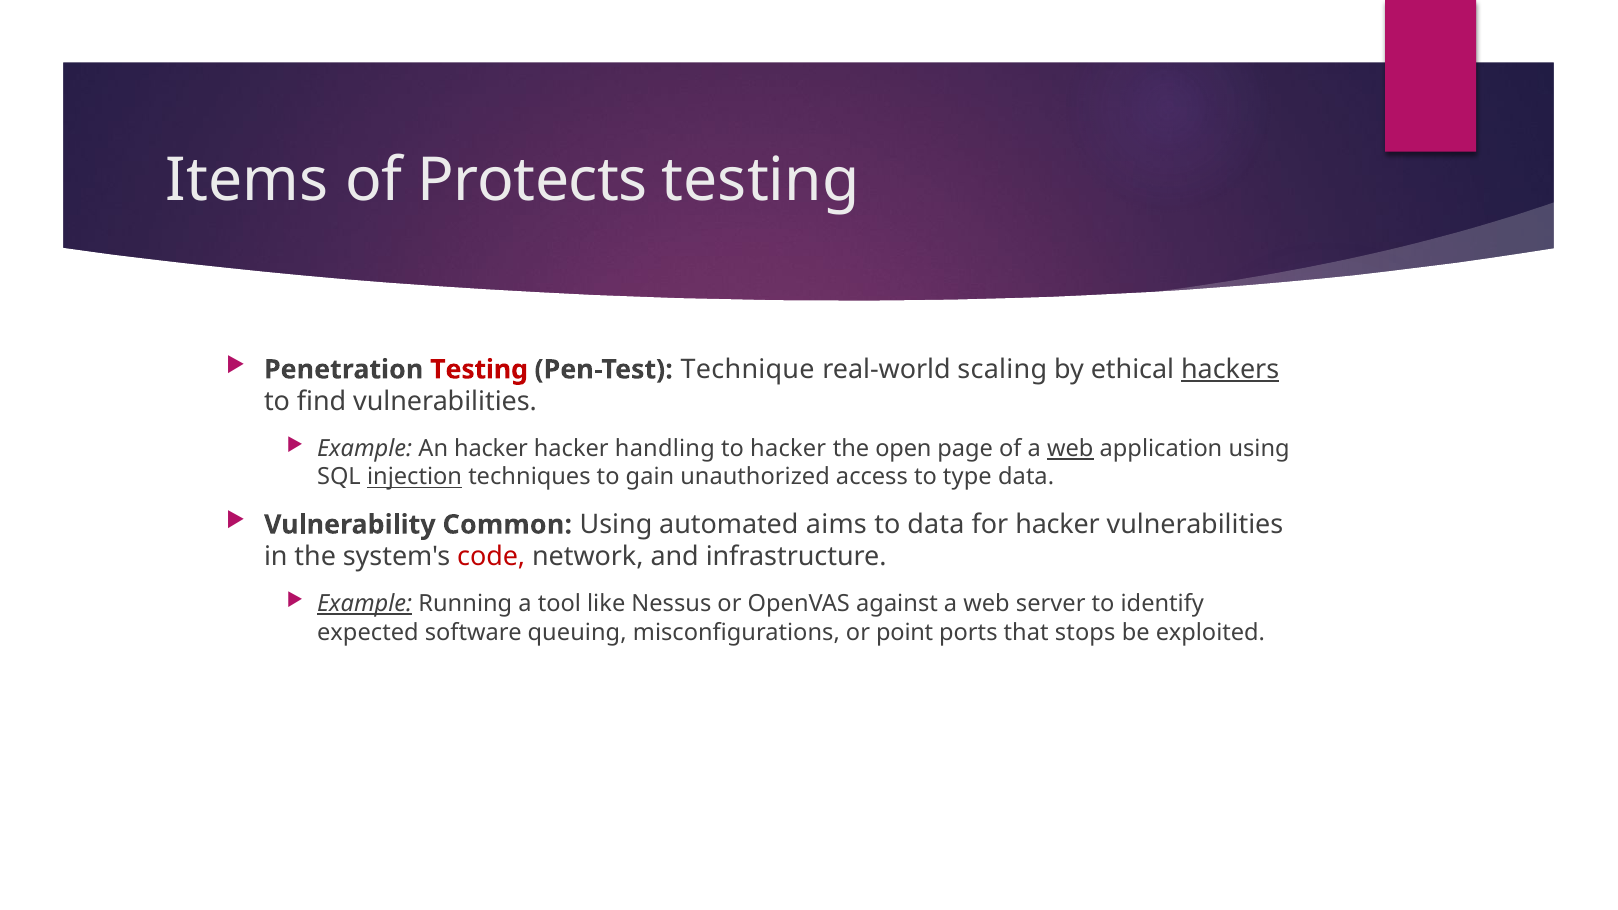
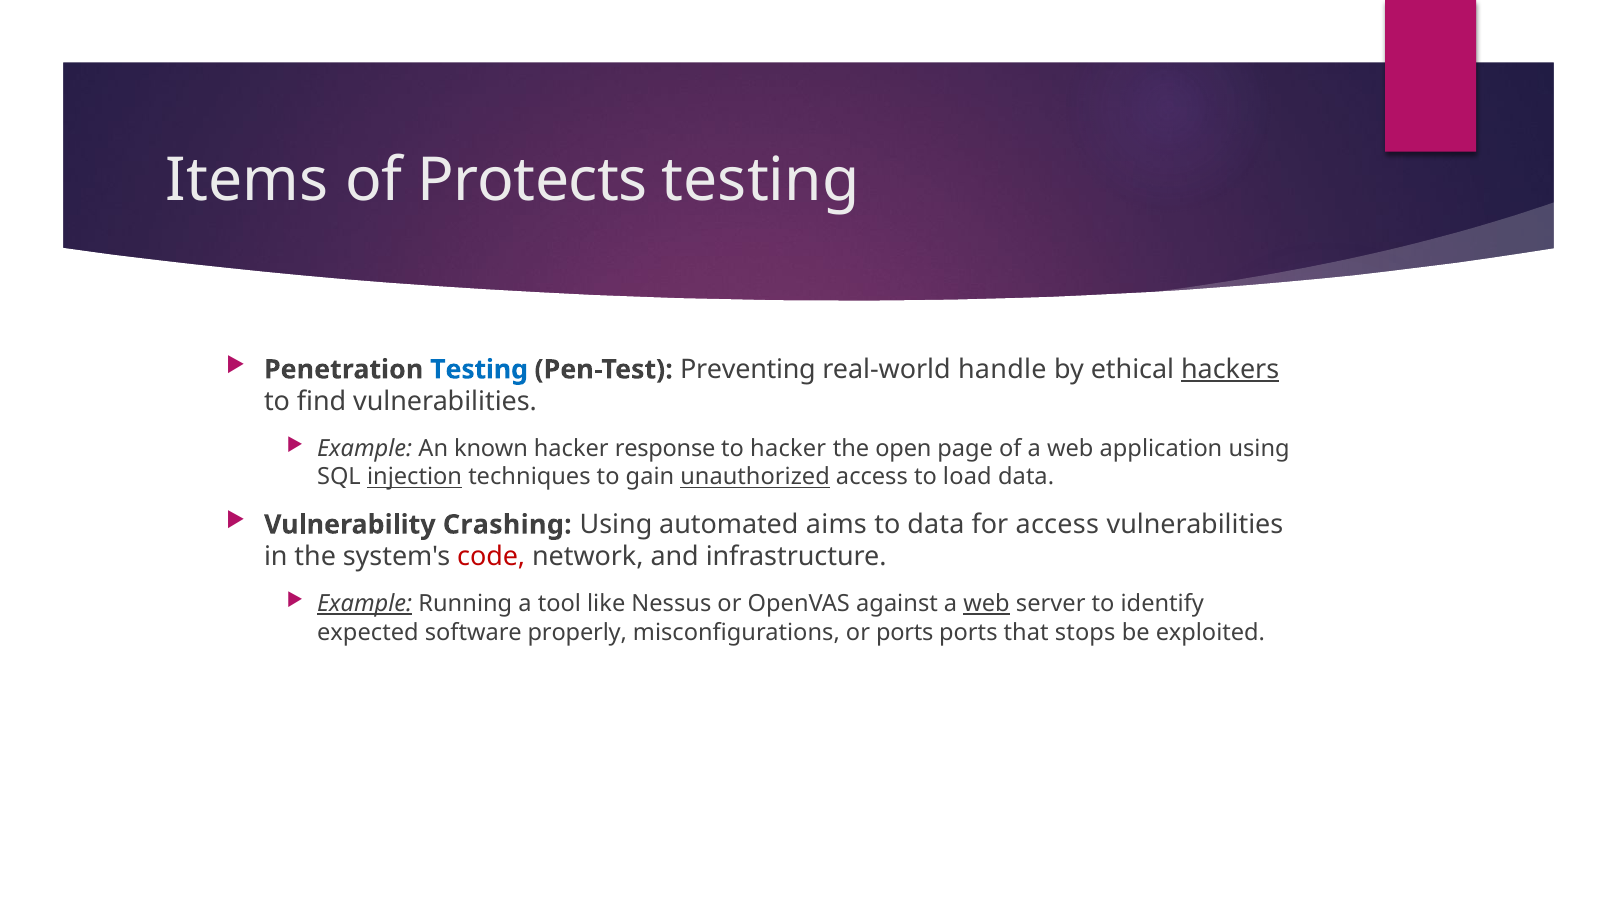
Testing colour: red -> blue (479, 370)
Technique: Technique -> Preventing (748, 370)
scaling: scaling -> handle (1002, 370)
An hacker: hacker -> known (491, 449)
handling: handling -> response (665, 449)
web underline: present -> none (1070, 449)
unauthorized underline: none -> present (755, 477)
type: type -> load (967, 477)
Common: Common -> Crashing (507, 525)
for hacker: hacker -> access (1057, 525)
web underline: none -> present (987, 604)
queuing: queuing -> properly (577, 632)
or point: point -> ports (905, 632)
